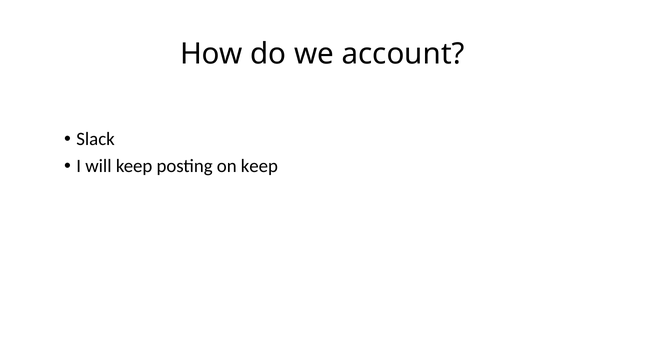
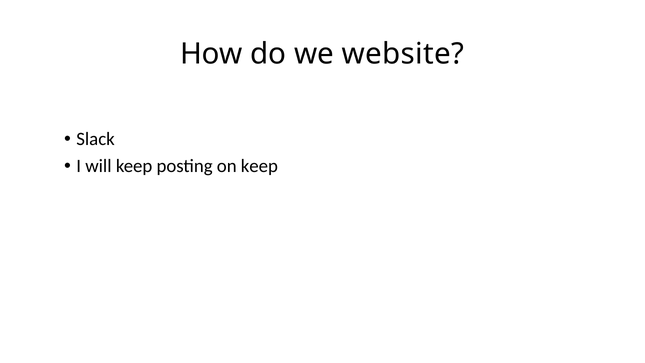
account: account -> website (403, 54)
